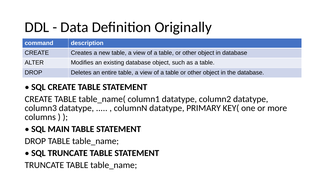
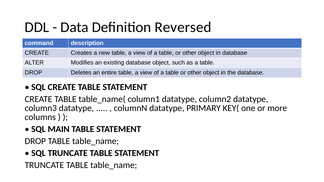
Originally: Originally -> Reversed (183, 27)
